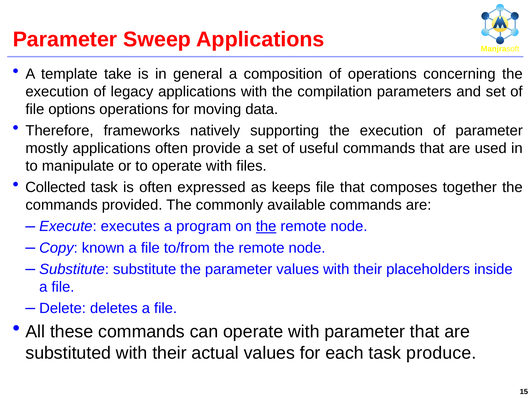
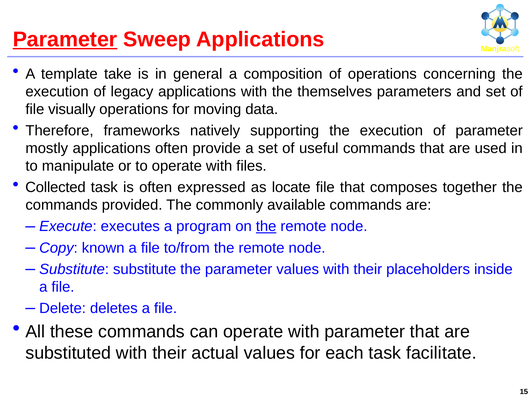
Parameter underline: none -> present (65, 40)
compilation: compilation -> themselves (335, 92)
options: options -> visually (72, 109)
keeps: keeps -> locate (291, 188)
produce: produce -> facilitate (441, 353)
